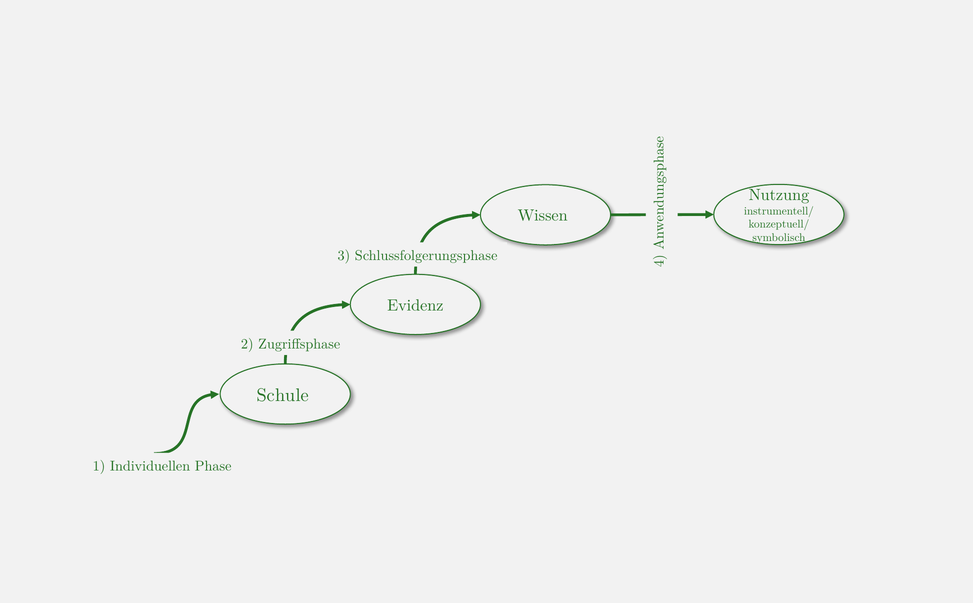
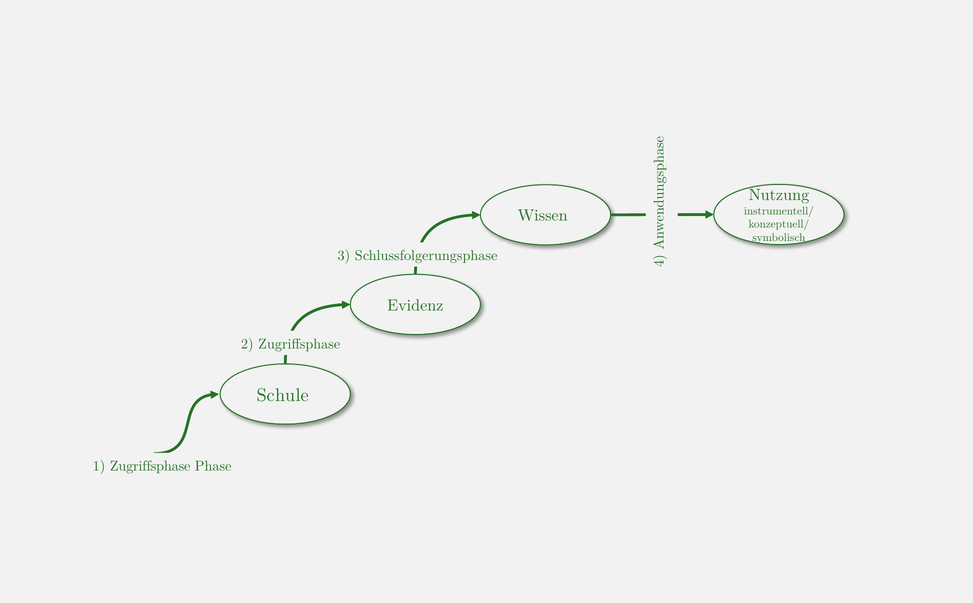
1 Individuellen: Individuellen -> Zugriffsphase (150, 466)
